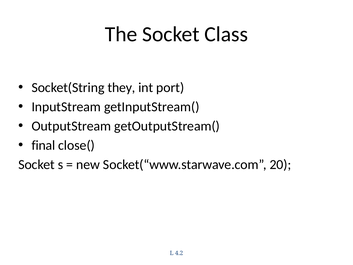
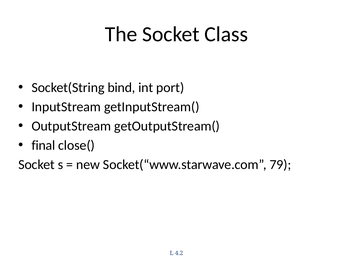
they: they -> bind (121, 87)
20: 20 -> 79 (280, 164)
